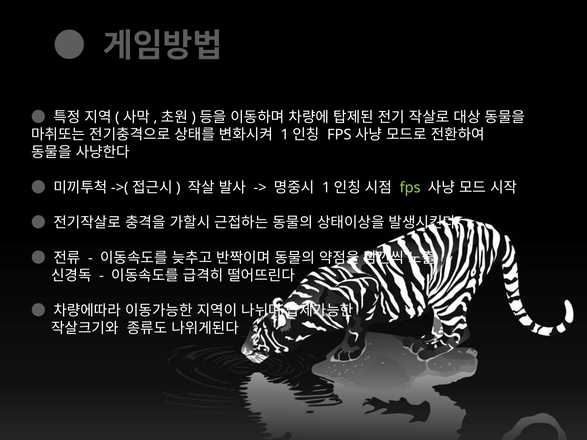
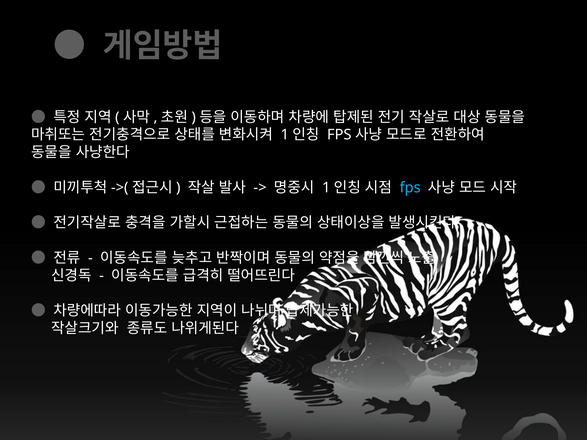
fps colour: light green -> light blue (410, 188)
